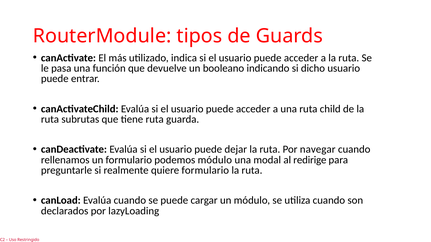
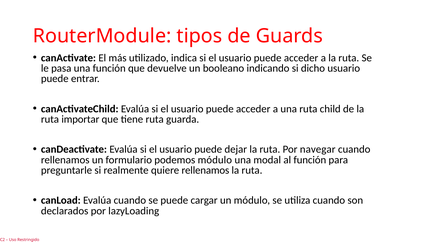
subrutas: subrutas -> importar (80, 120)
al redirige: redirige -> función (310, 160)
quiere formulario: formulario -> rellenamos (205, 171)
